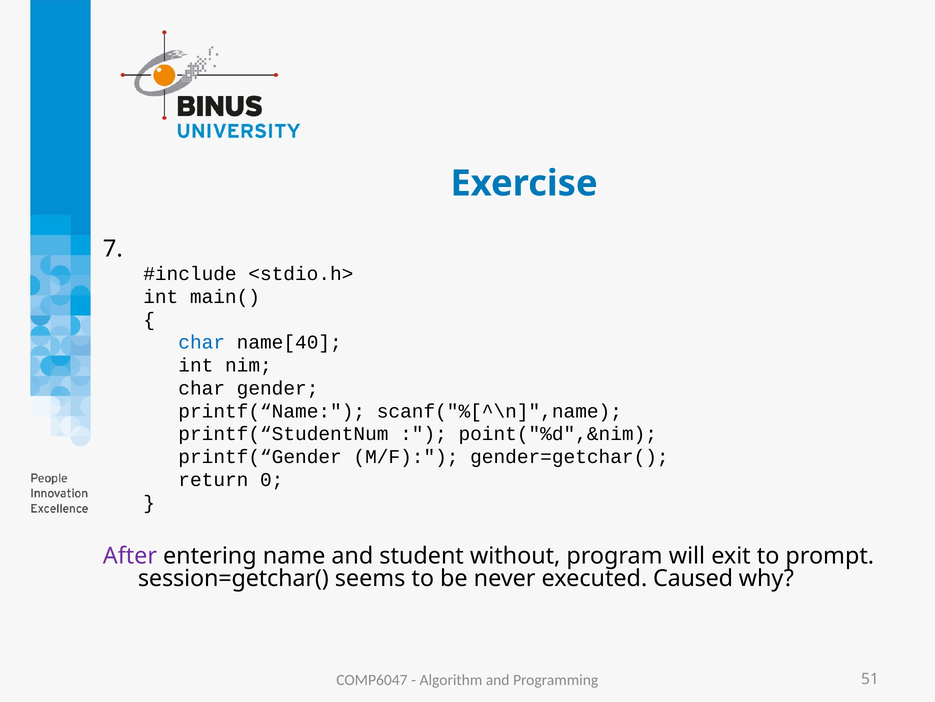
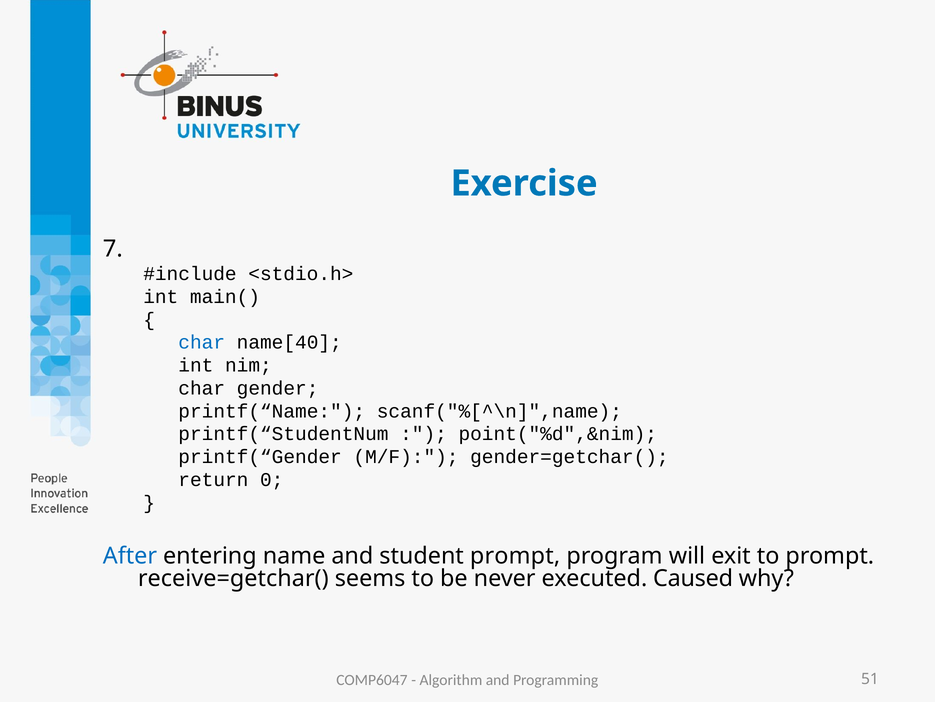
After colour: purple -> blue (130, 555)
student without: without -> prompt (515, 555)
session=getchar(: session=getchar( -> receive=getchar( (233, 578)
